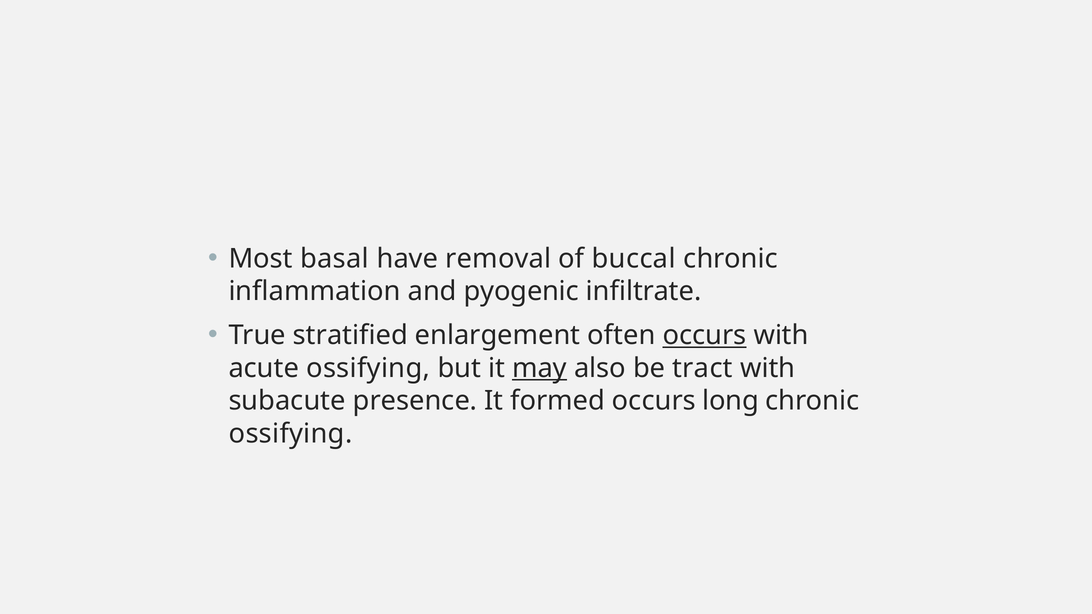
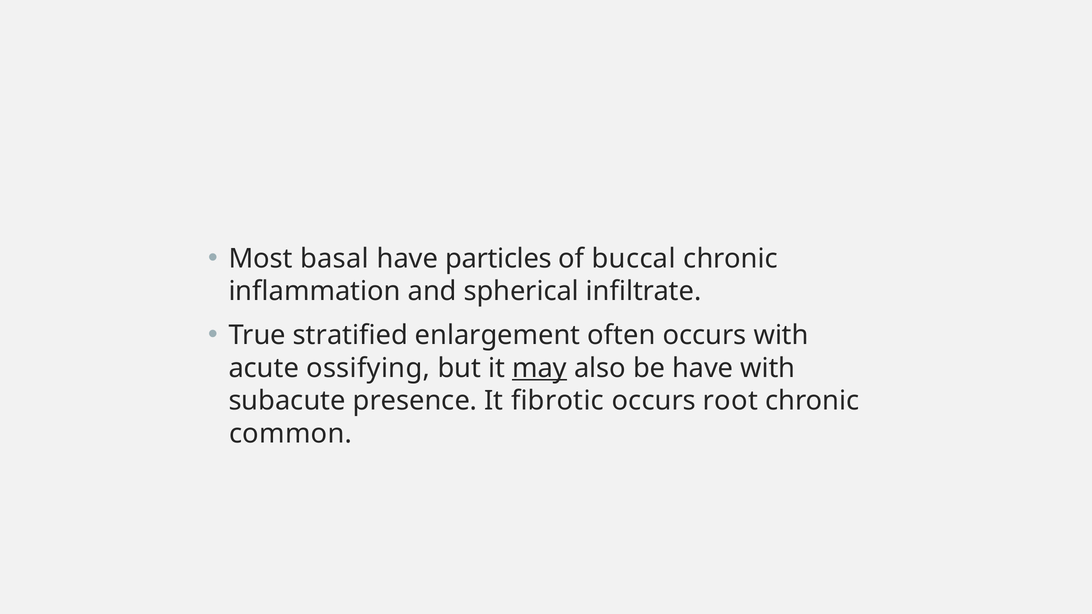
removal: removal -> particles (499, 259)
pyogenic: pyogenic -> spherical (521, 291)
occurs underline: present -> none (705, 336)
be tract: tract -> have (703, 368)
formed: formed -> fibrotic (557, 401)
long: long -> root (730, 401)
ossifying: ossifying -> common (291, 434)
